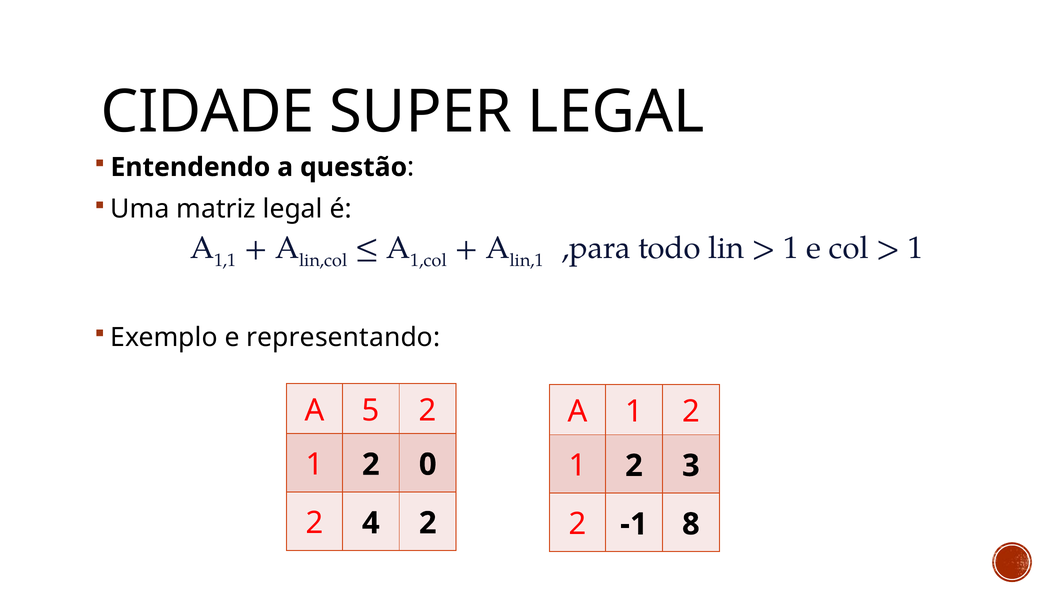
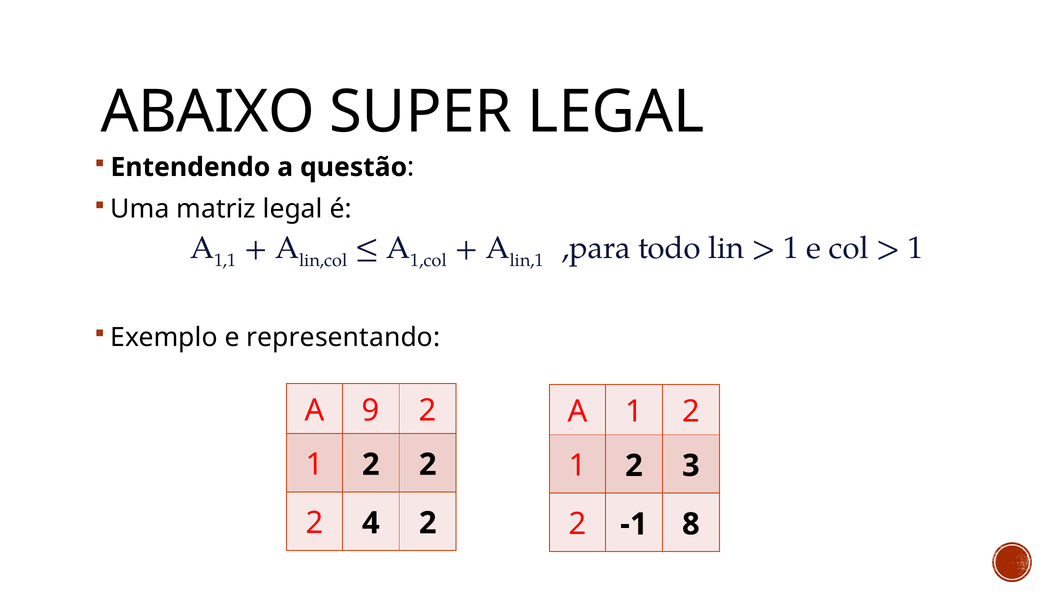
CIDADE: CIDADE -> ABAIXO (208, 112)
5: 5 -> 9 (371, 410)
1 2 0: 0 -> 2 (428, 464)
